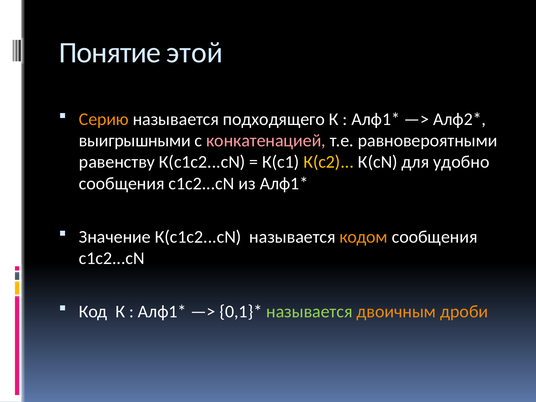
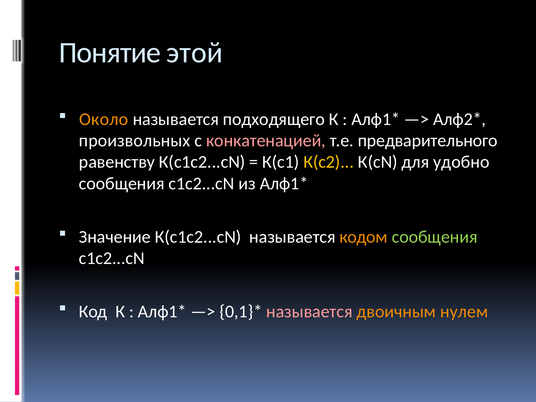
Серию: Серию -> Около (104, 119)
выигрышными: выигрышными -> произвольных (135, 141)
равновероятными: равновероятными -> предварительного (428, 141)
сообщения colour: white -> light green (435, 237)
называется colour: light green -> pink (309, 312)
дроби: дроби -> нулем (464, 312)
